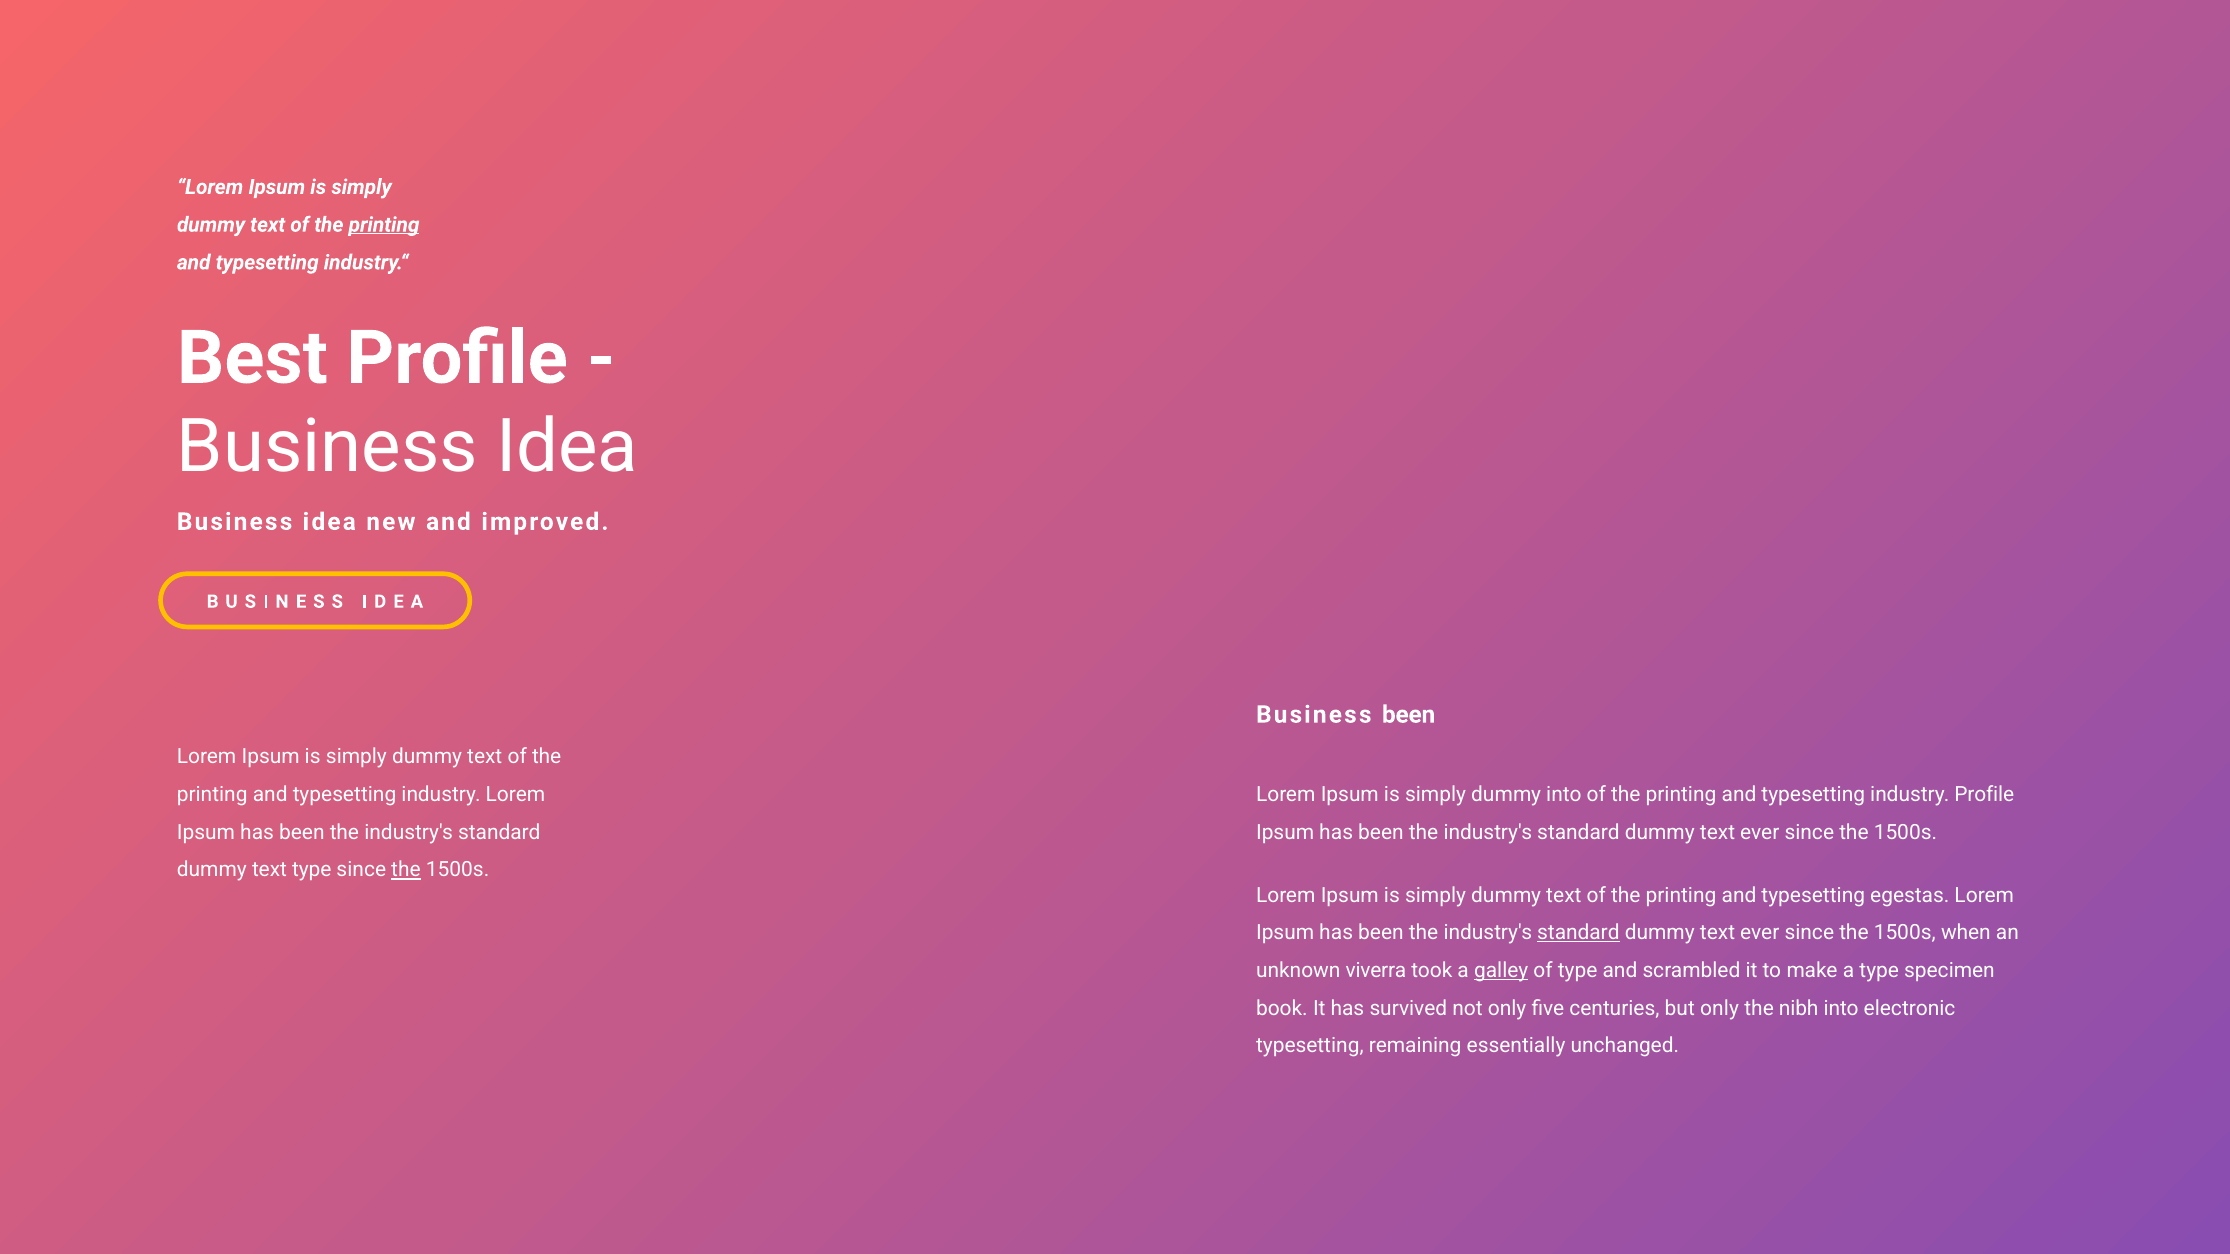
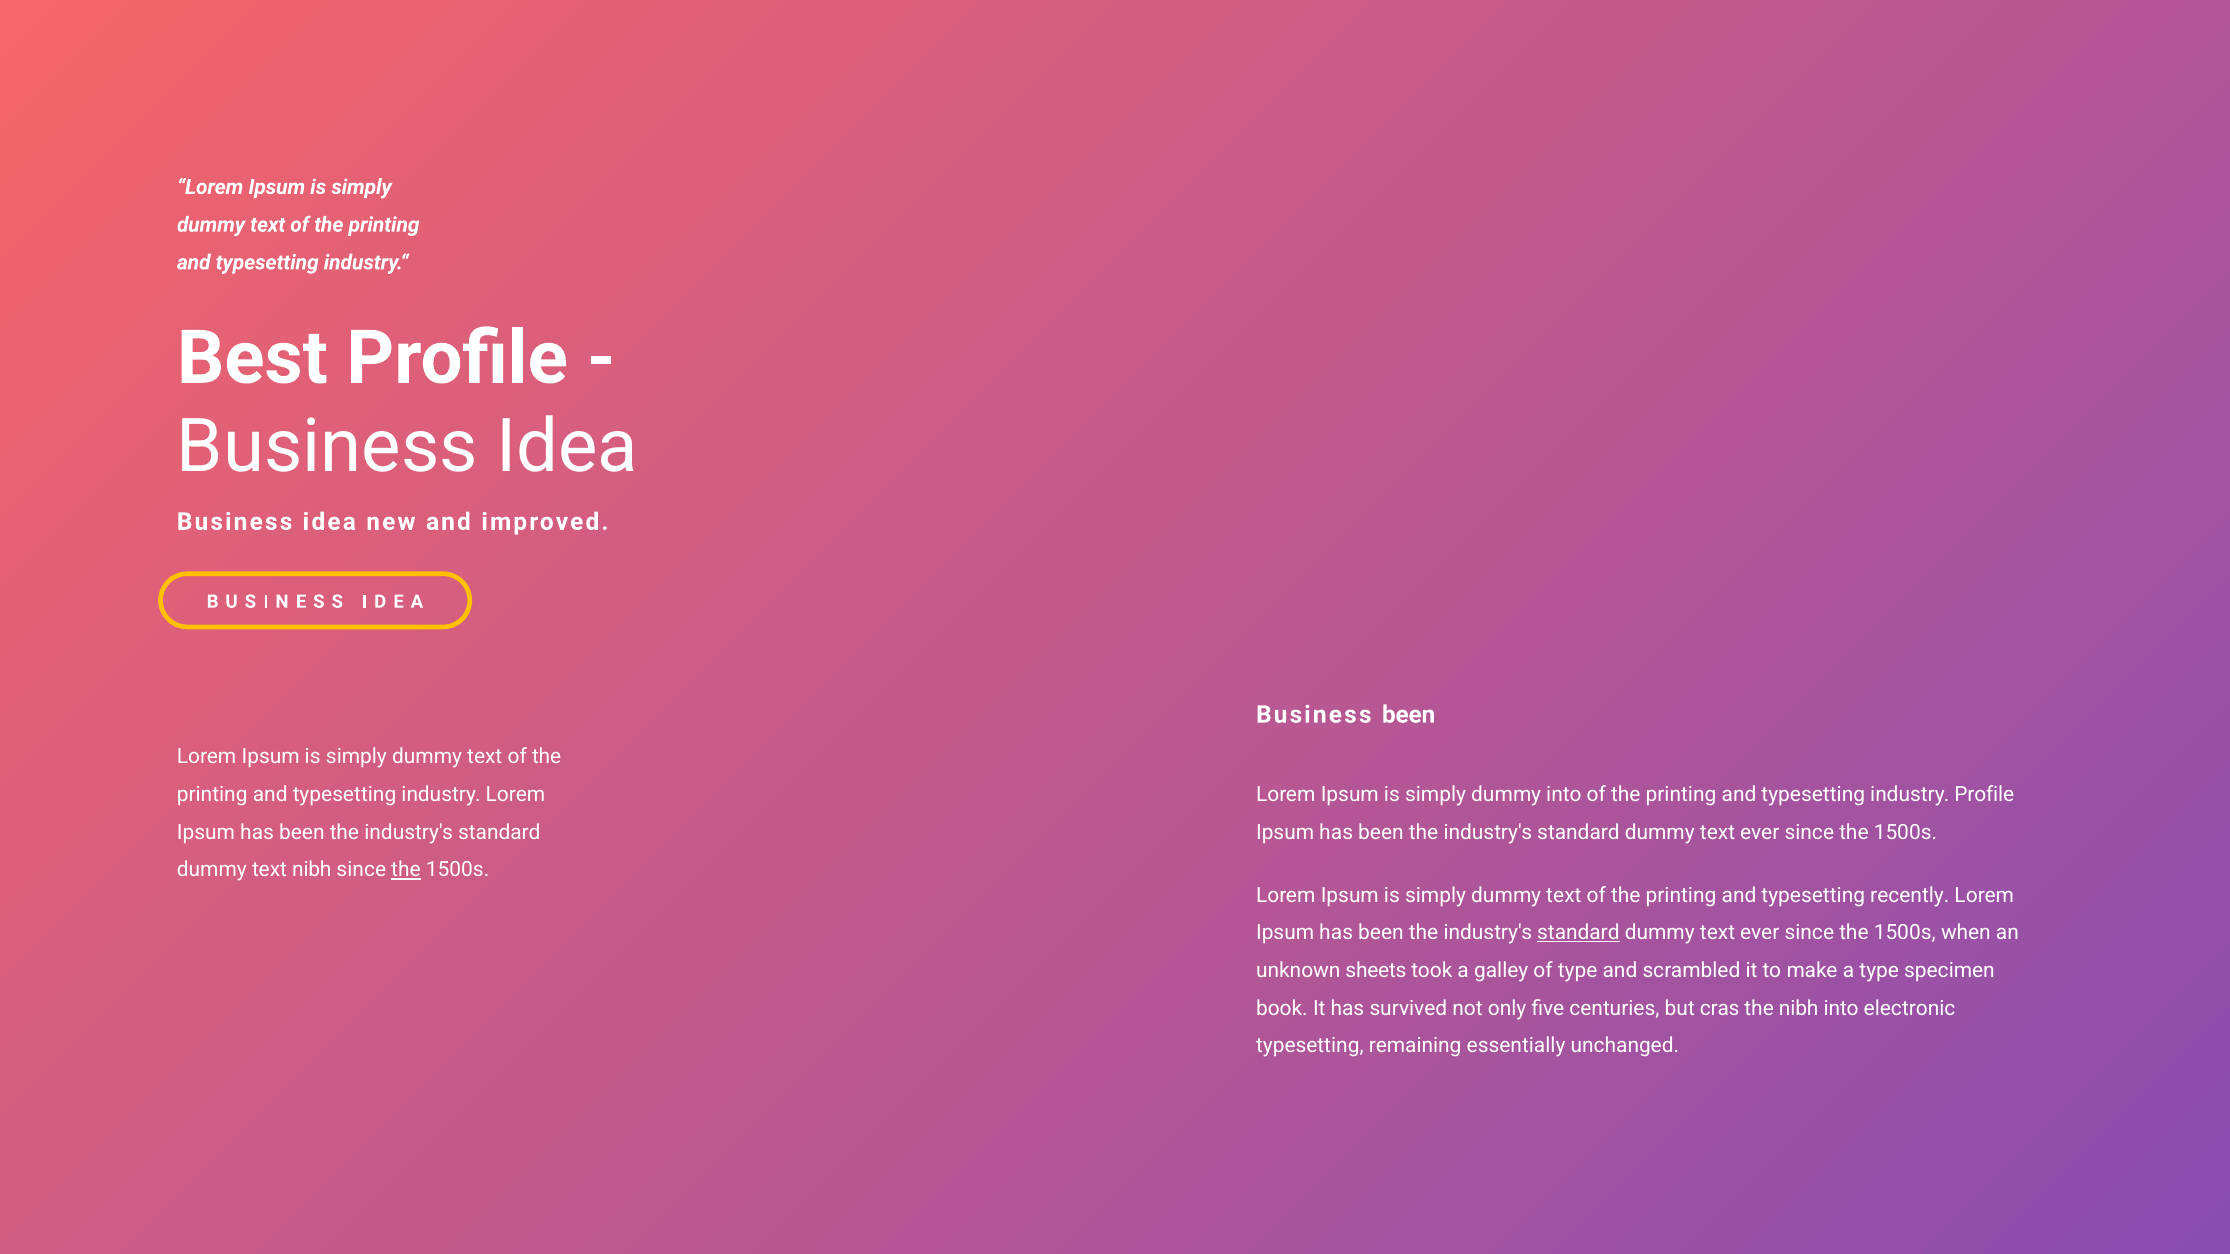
printing underline: present -> none (384, 225)
text type: type -> nibh (312, 870)
egestas: egestas -> recently (1910, 895)
viverra: viverra -> sheets (1376, 971)
galley underline: present -> none (1501, 971)
but only: only -> cras (1720, 1009)
